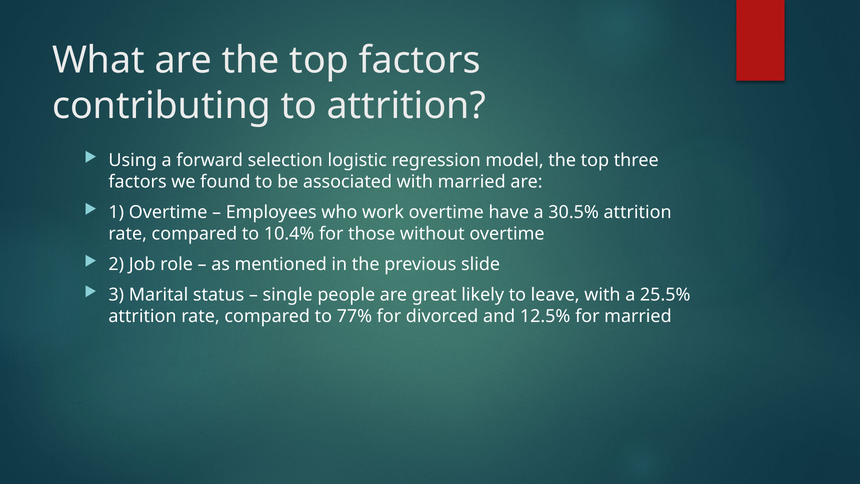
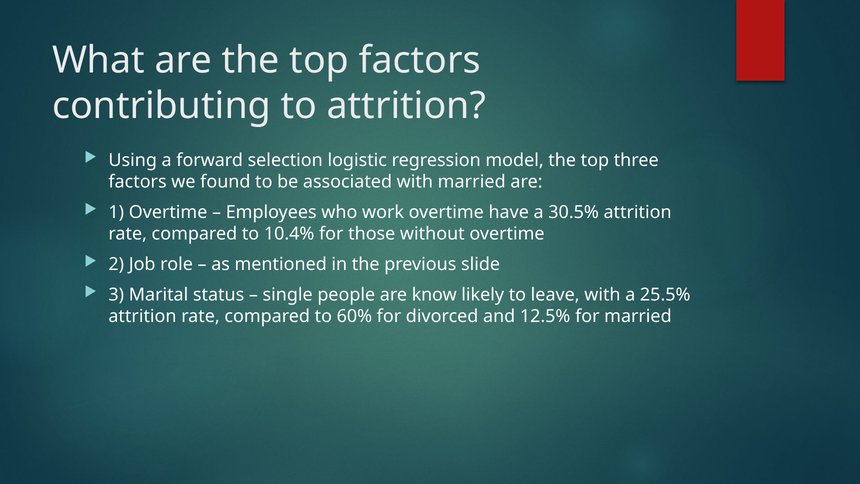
great: great -> know (434, 294)
77%: 77% -> 60% (354, 316)
